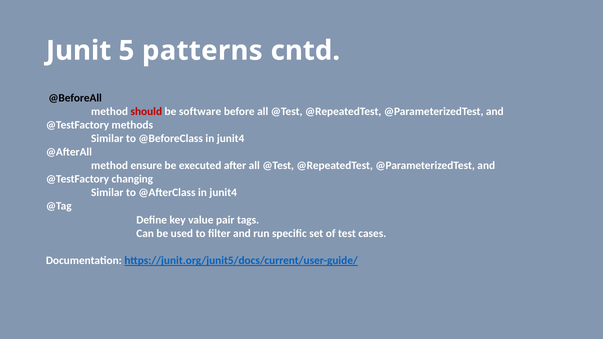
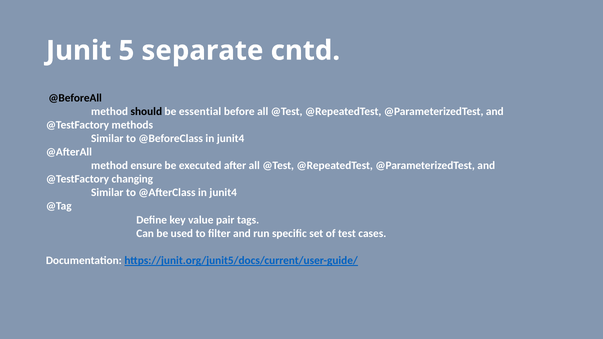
patterns: patterns -> separate (202, 51)
should colour: red -> black (146, 111)
software: software -> essential (200, 111)
